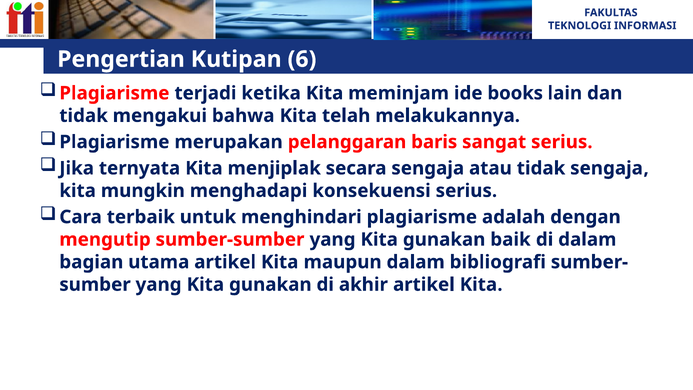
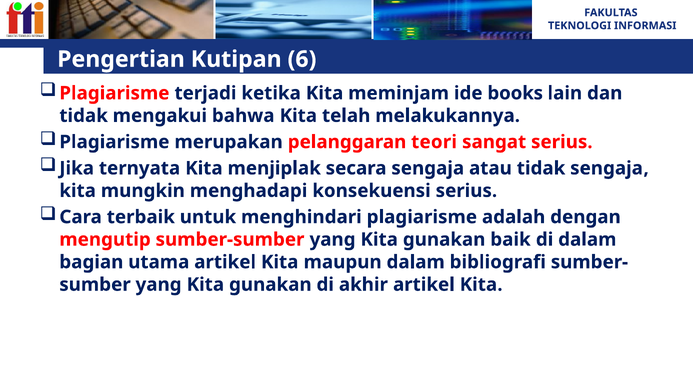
baris: baris -> teori (434, 142)
